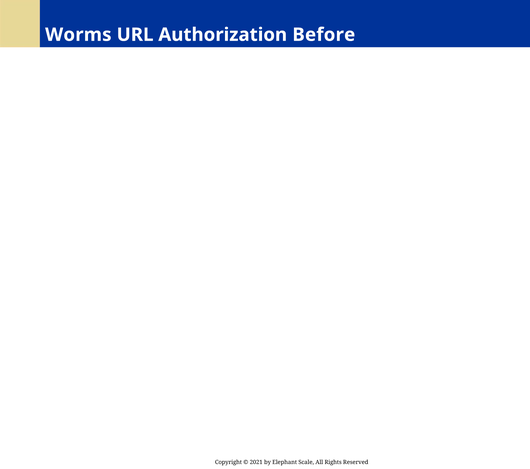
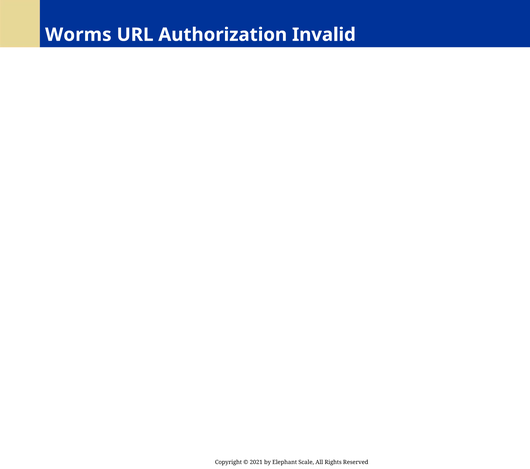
Before: Before -> Invalid (324, 35)
